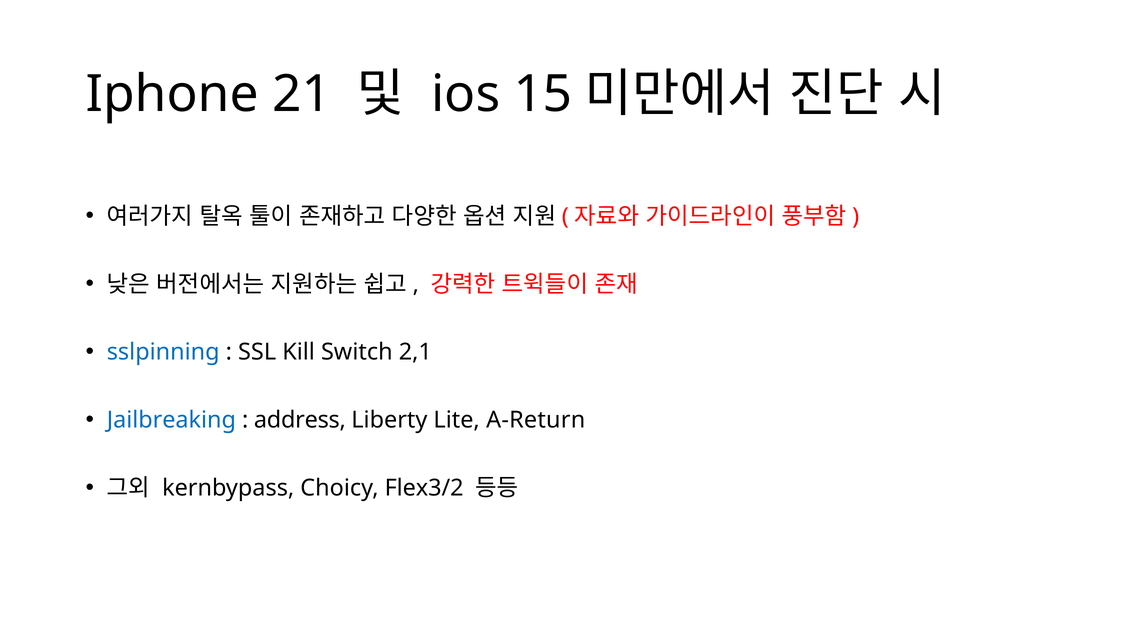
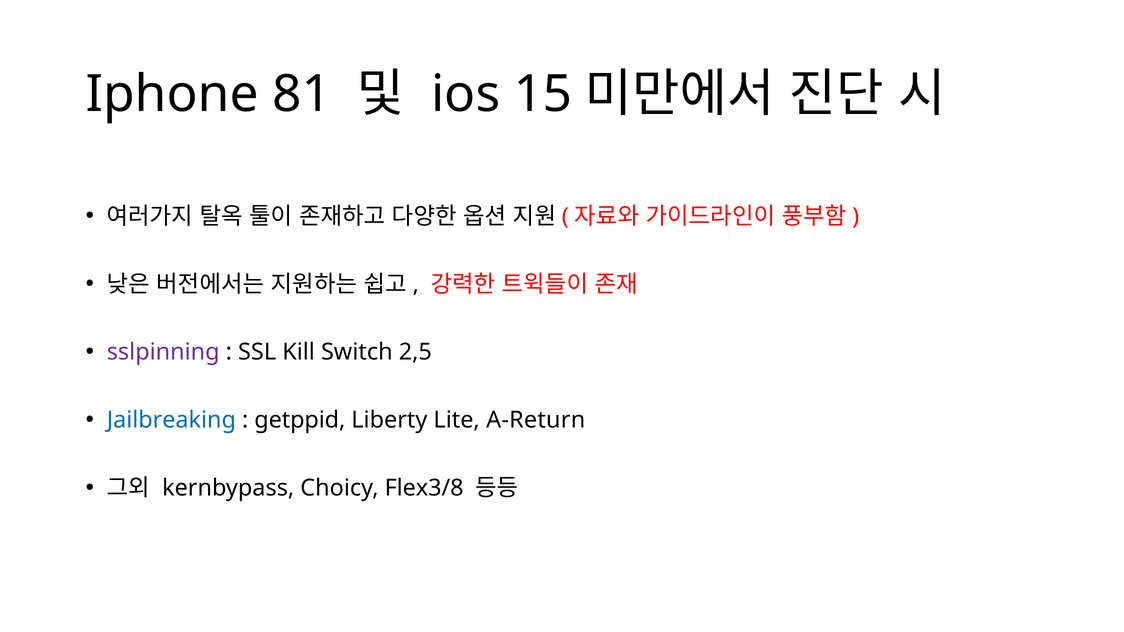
21: 21 -> 81 (302, 94)
sslpinning colour: blue -> purple (163, 352)
2,1: 2,1 -> 2,5 (415, 352)
address: address -> getppid (300, 420)
Flex3/2: Flex3/2 -> Flex3/8 (424, 488)
